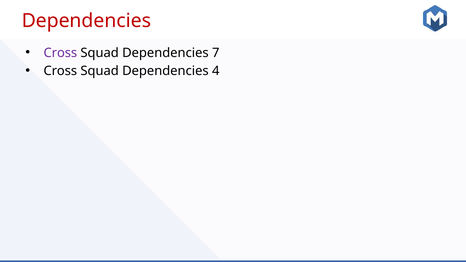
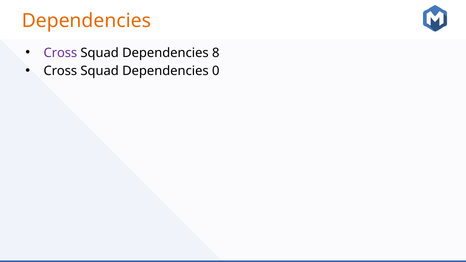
Dependencies colour: red -> orange (86, 21)
7: 7 -> 8 (216, 53)
4: 4 -> 0 (216, 71)
